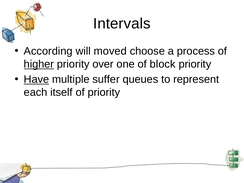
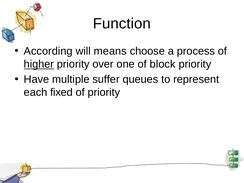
Intervals: Intervals -> Function (122, 24)
moved: moved -> means (110, 51)
Have underline: present -> none (36, 79)
itself: itself -> fixed (62, 92)
